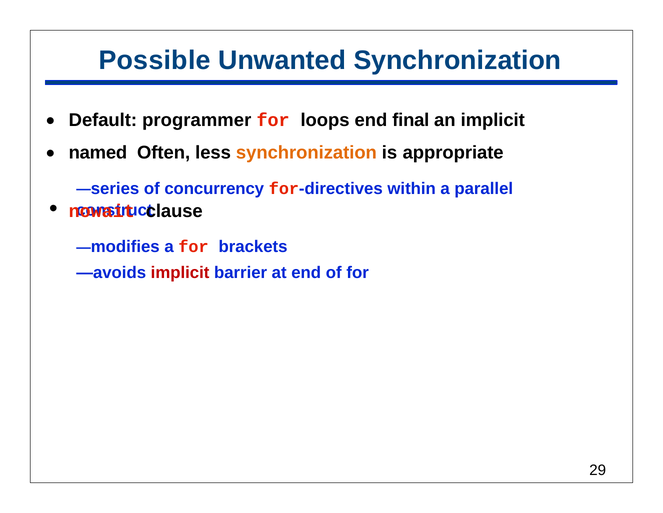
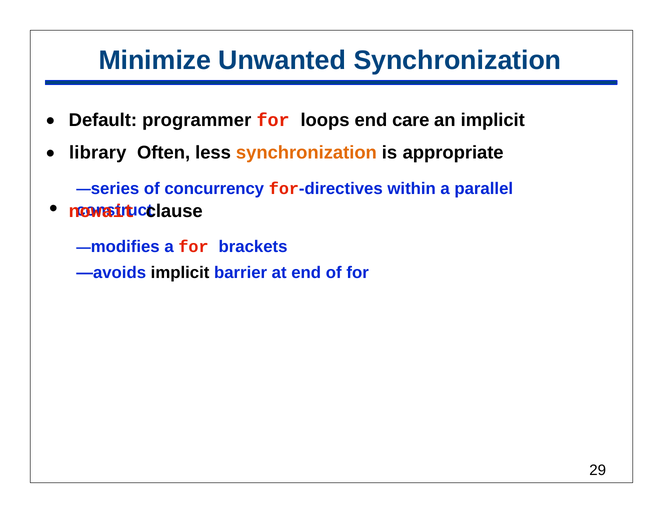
Possible: Possible -> Minimize (155, 61)
final: final -> care (411, 120)
named: named -> library (98, 153)
implicit colour: red -> black (180, 272)
